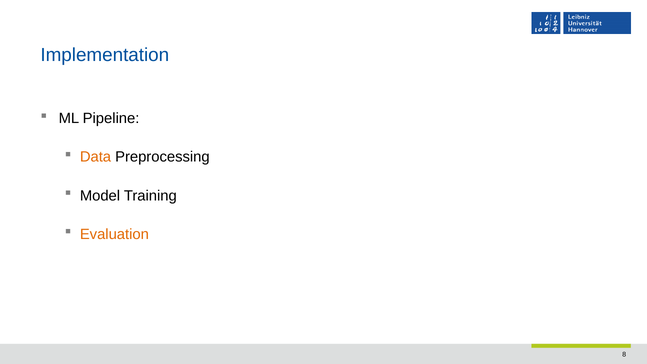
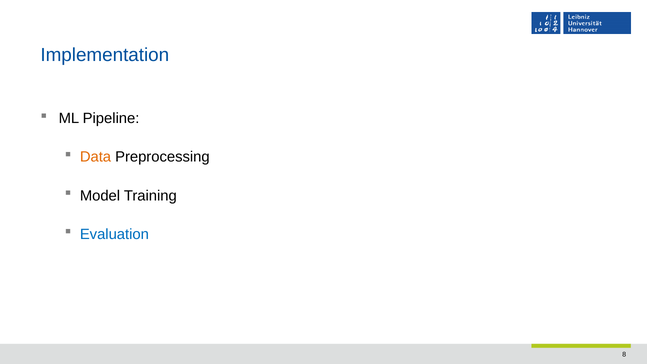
Evaluation colour: orange -> blue (114, 234)
